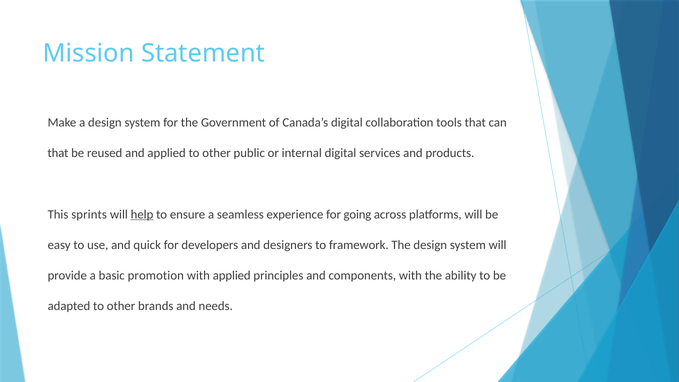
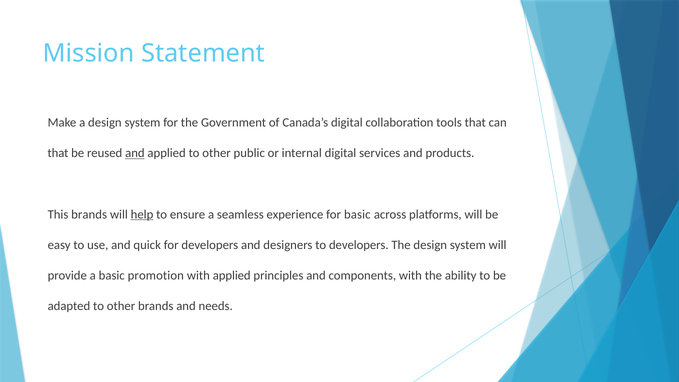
and underline: none -> present (135, 153)
This sprints: sprints -> brands (89, 214)
for going: going -> basic (357, 214)
to framework: framework -> developers (359, 245)
